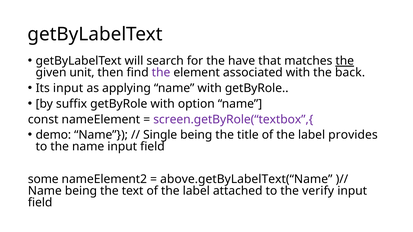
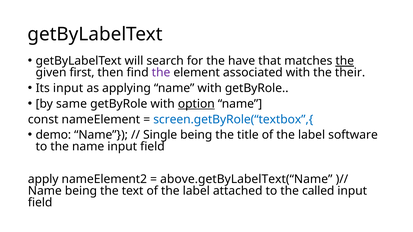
unit: unit -> first (82, 73)
back: back -> their (350, 73)
suffix: suffix -> same (71, 104)
option underline: none -> present (196, 104)
screen.getByRole(“textbox”,{ colour: purple -> blue (233, 120)
provides: provides -> software (353, 135)
some: some -> apply (43, 179)
verify: verify -> called (318, 191)
